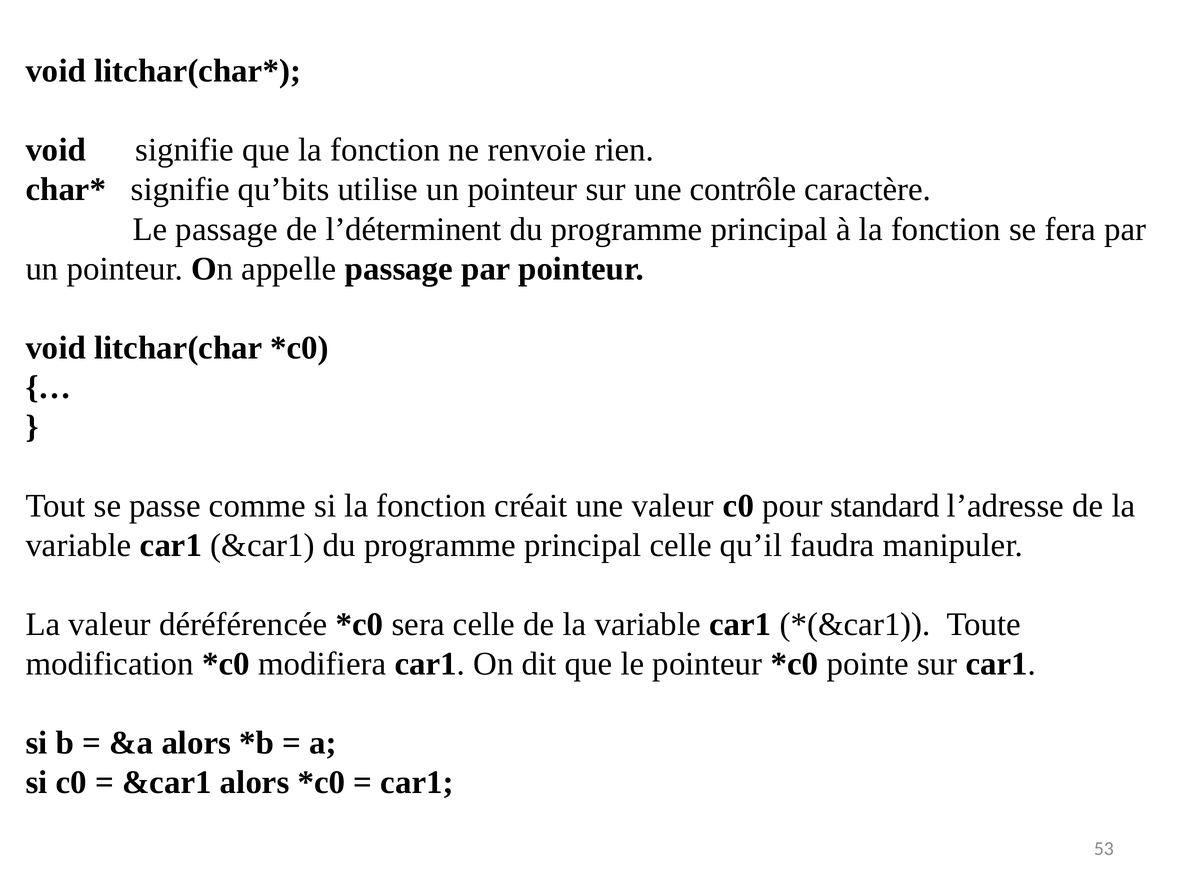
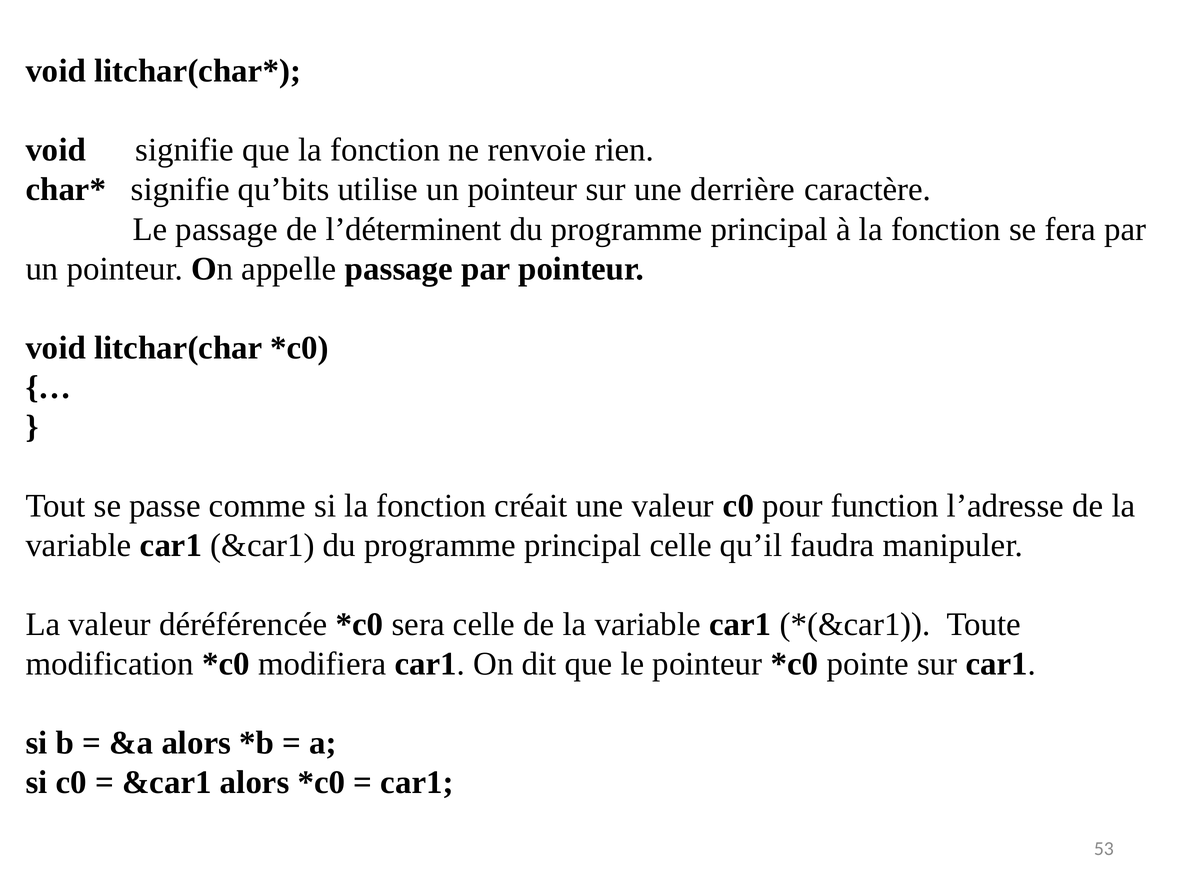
contrôle: contrôle -> derrière (743, 190)
standard: standard -> function (885, 506)
